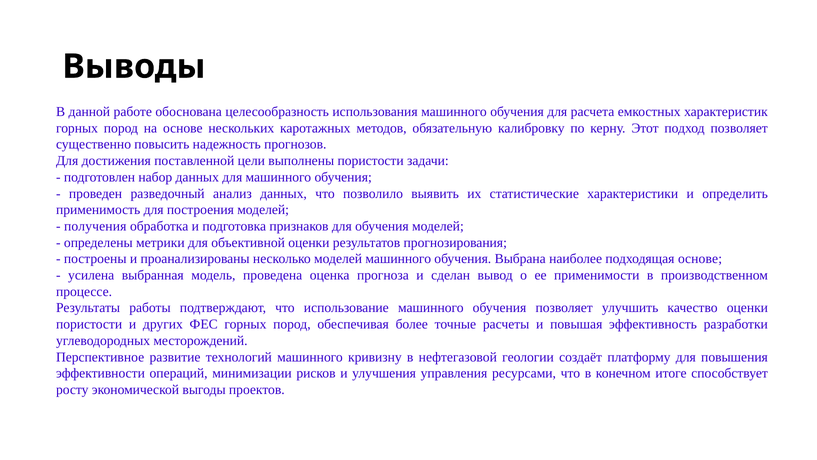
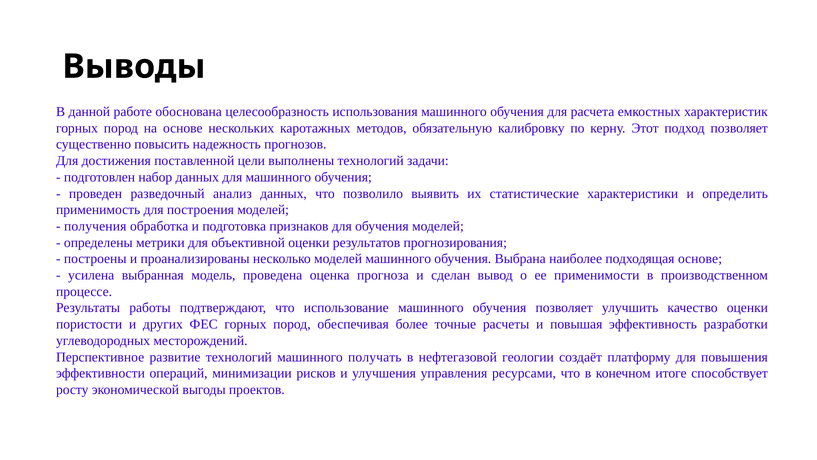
выполнены пористости: пористости -> технологий (371, 161)
кривизну: кривизну -> получать (375, 357)
